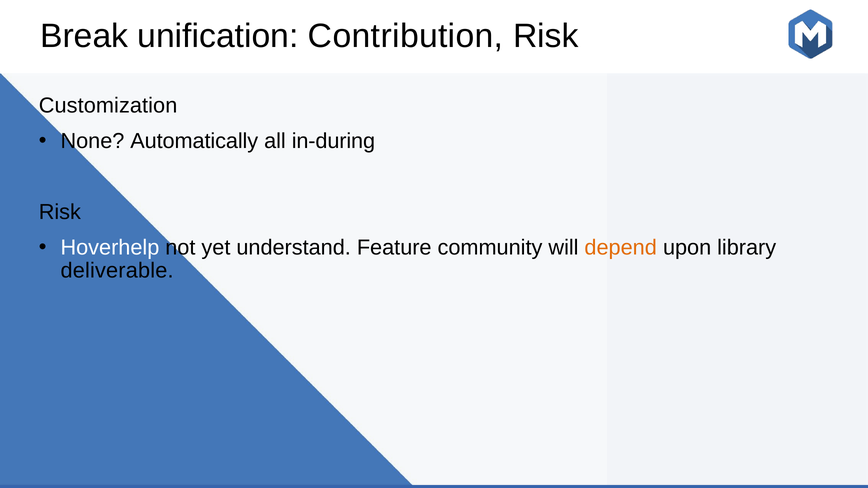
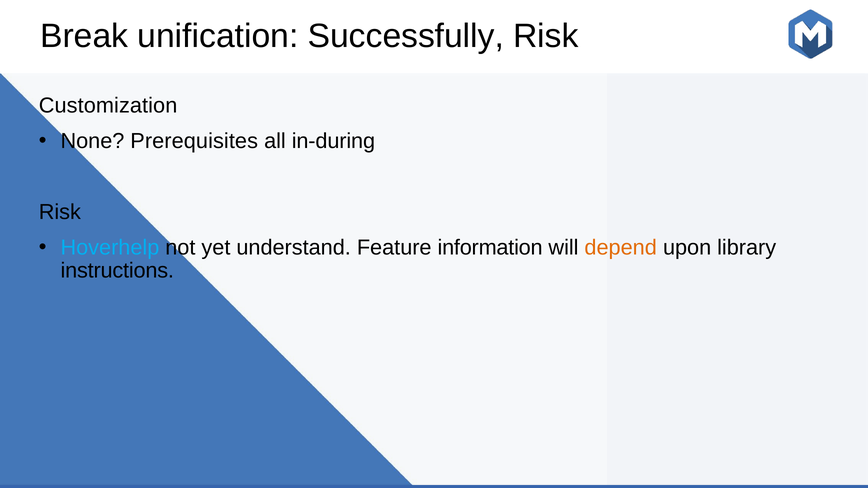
Contribution: Contribution -> Successfully (406, 36)
Automatically: Automatically -> Prerequisites (194, 141)
Hoverhelp colour: white -> light blue (110, 247)
community: community -> information (490, 247)
deliverable: deliverable -> instructions (117, 271)
